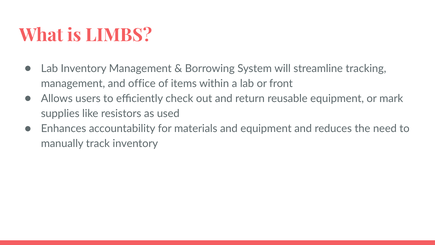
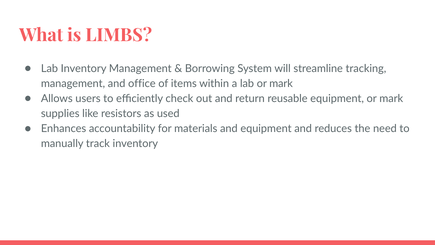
lab or front: front -> mark (281, 83)
